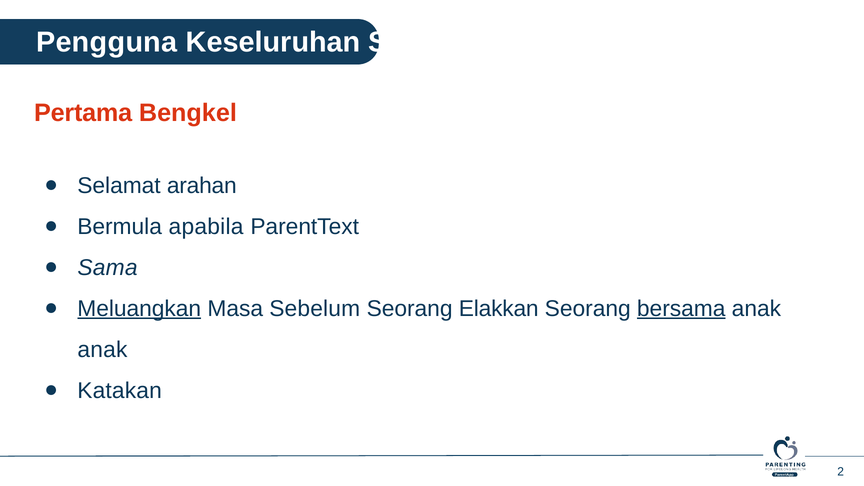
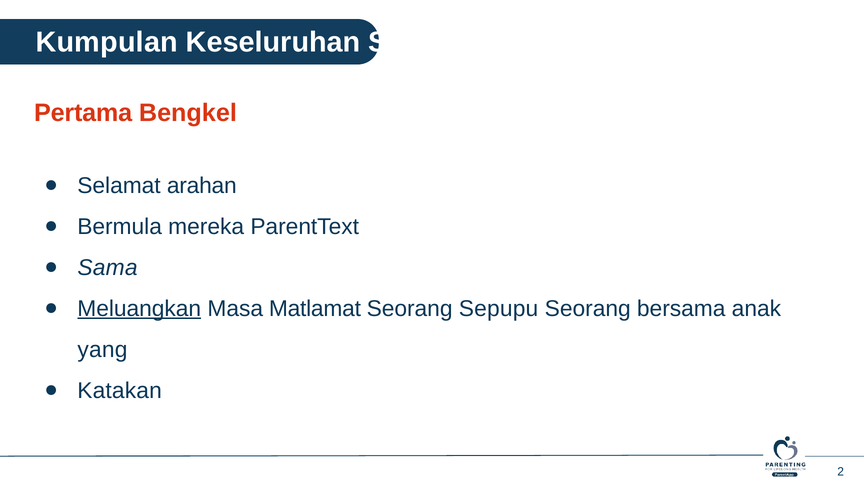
Pengguna: Pengguna -> Kumpulan (107, 42)
apabila: apabila -> mereka (206, 227)
Sebelum: Sebelum -> Matlamat (315, 309)
Elakkan: Elakkan -> Sepupu (499, 309)
bersama underline: present -> none (681, 309)
anak: anak -> yang (102, 350)
